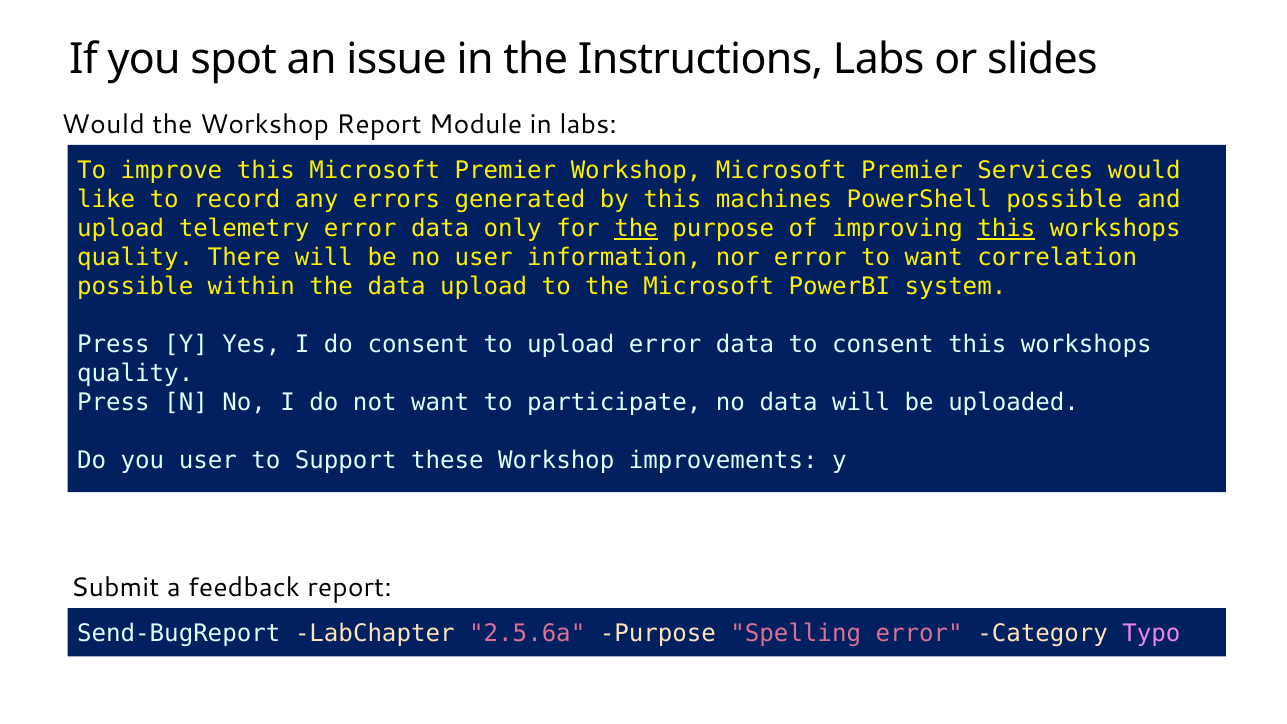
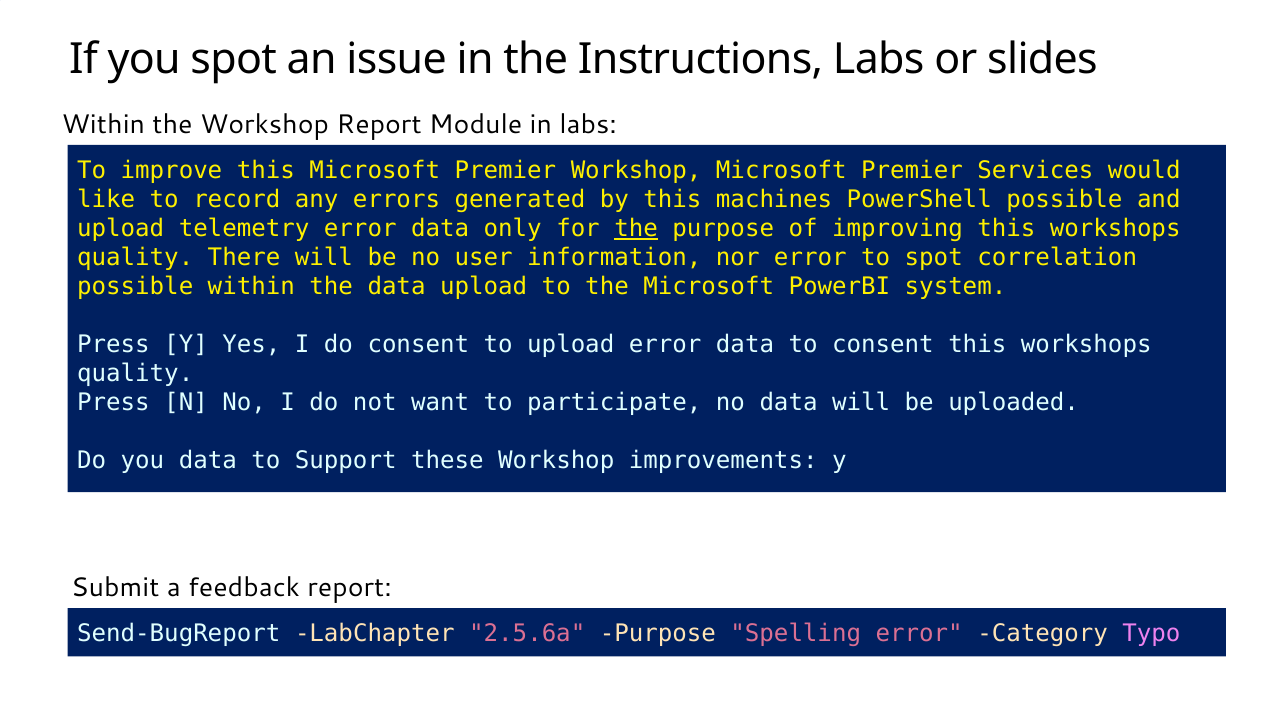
Would: Would -> Within (103, 124)
this underline: present -> none (1006, 228)
to want: want -> spot (934, 257)
you user: user -> data (208, 460)
